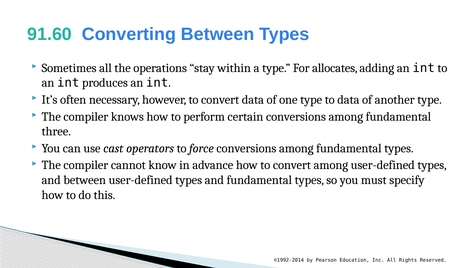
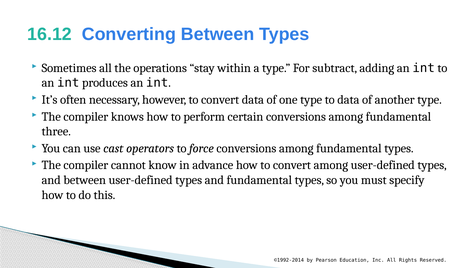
91.60: 91.60 -> 16.12 (50, 34)
allocates: allocates -> subtract (335, 68)
